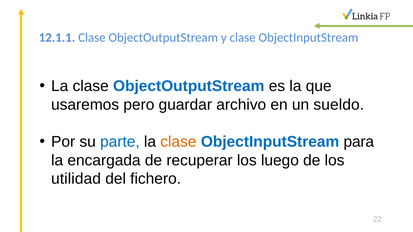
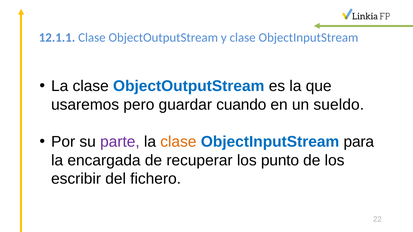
archivo: archivo -> cuando (241, 105)
parte colour: blue -> purple (120, 142)
luego: luego -> punto (280, 161)
utilidad: utilidad -> escribir (76, 179)
